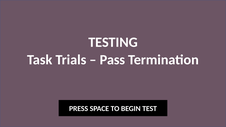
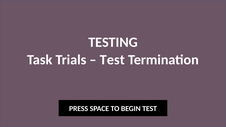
Pass: Pass -> Test (112, 60)
